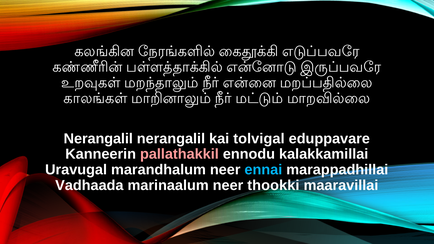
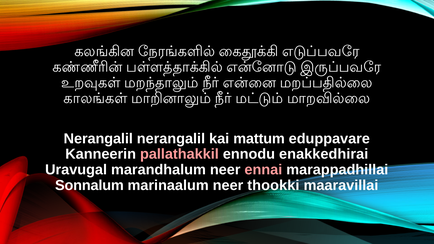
tolvigal: tolvigal -> mattum (259, 139)
kalakkamillai: kalakkamillai -> enakkedhirai (324, 154)
ennai colour: light blue -> pink (263, 170)
Vadhaada: Vadhaada -> Sonnalum (89, 186)
